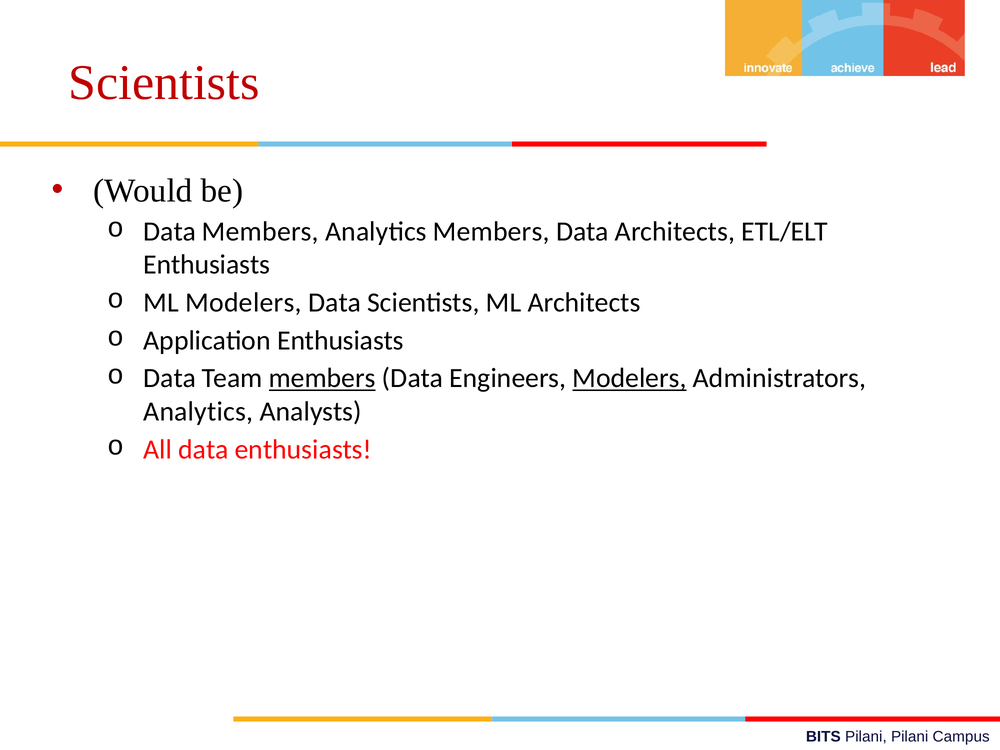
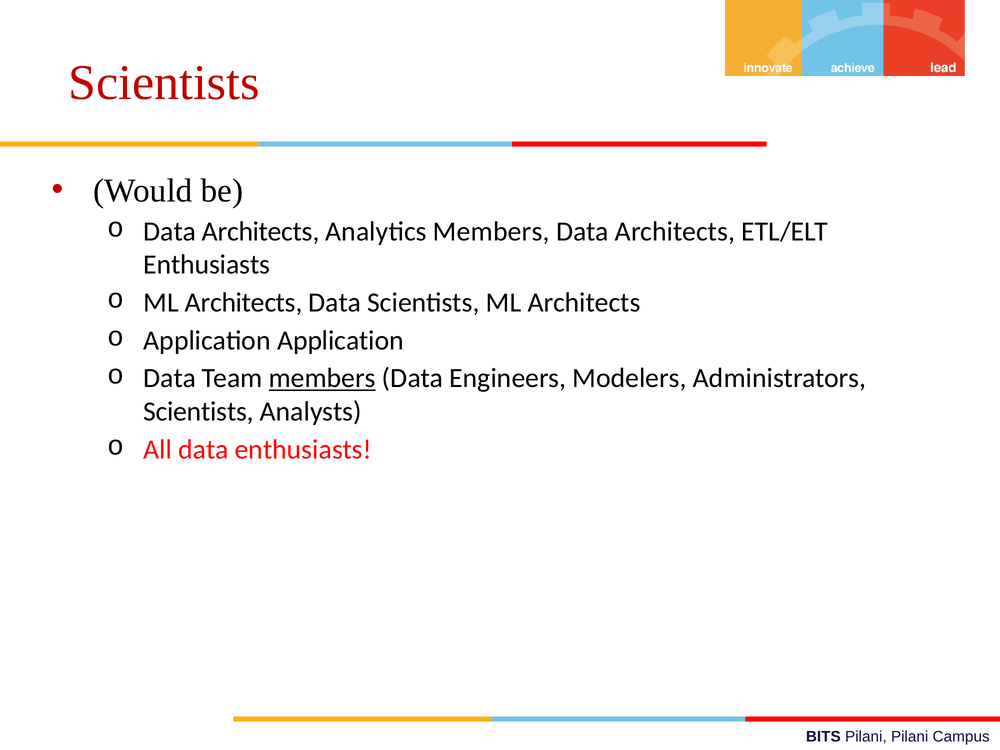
Members: Members -> Architects (261, 231)
Modelers: Modelers -> Architects (244, 303)
Application Enthusiasts: Enthusiasts -> Application (340, 340)
Modelers underline: present -> none (630, 378)
Analytics: Analytics -> Scientists (198, 412)
